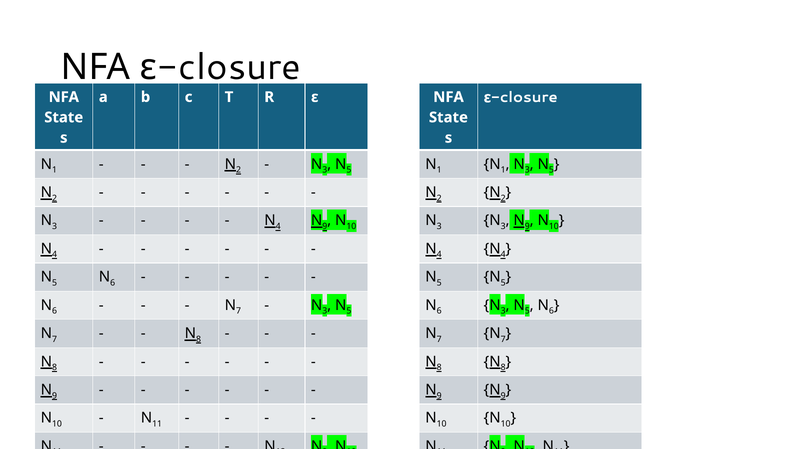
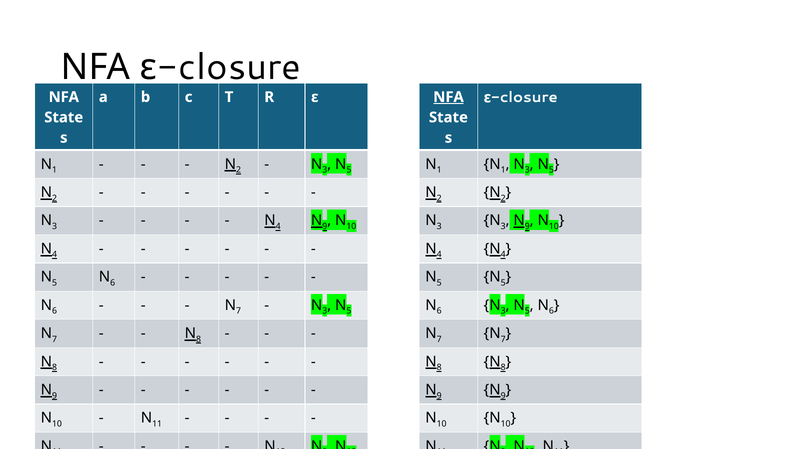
NFA underline: none -> present (449, 97)
